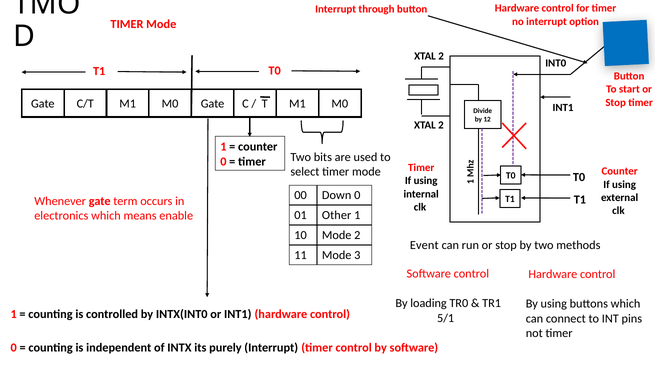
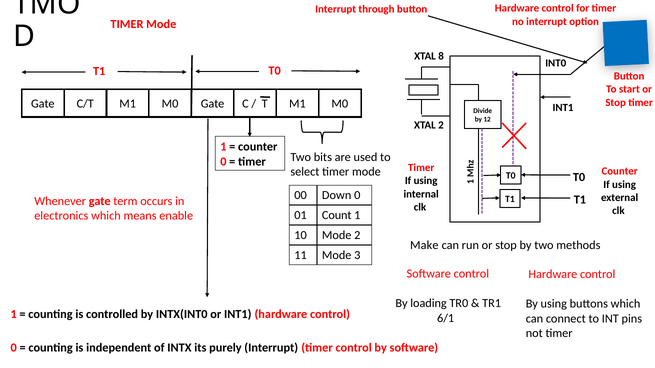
2: 2 -> 8 (441, 56)
Other: Other -> Count (337, 215)
Event: Event -> Make (424, 245)
5/1: 5/1 -> 6/1 (446, 318)
